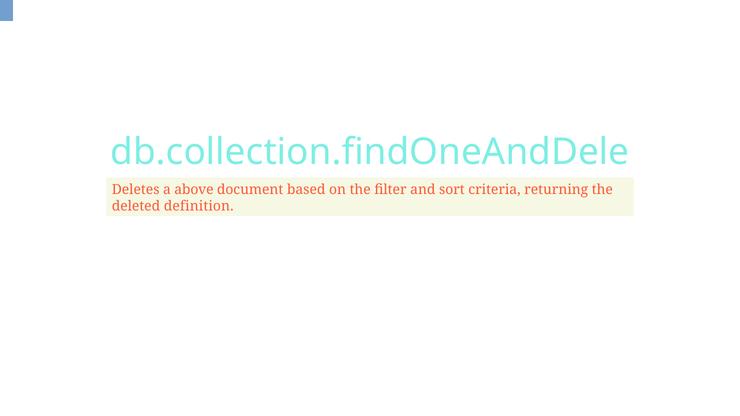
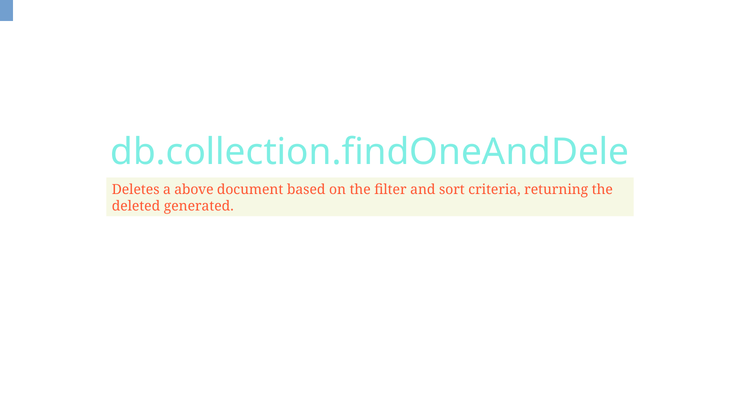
definition: definition -> generated (199, 206)
